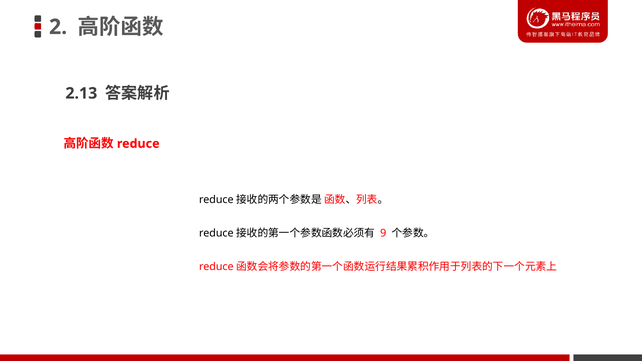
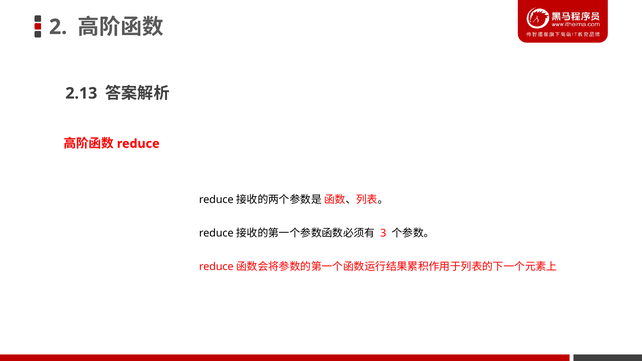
9: 9 -> 3 (383, 233)
